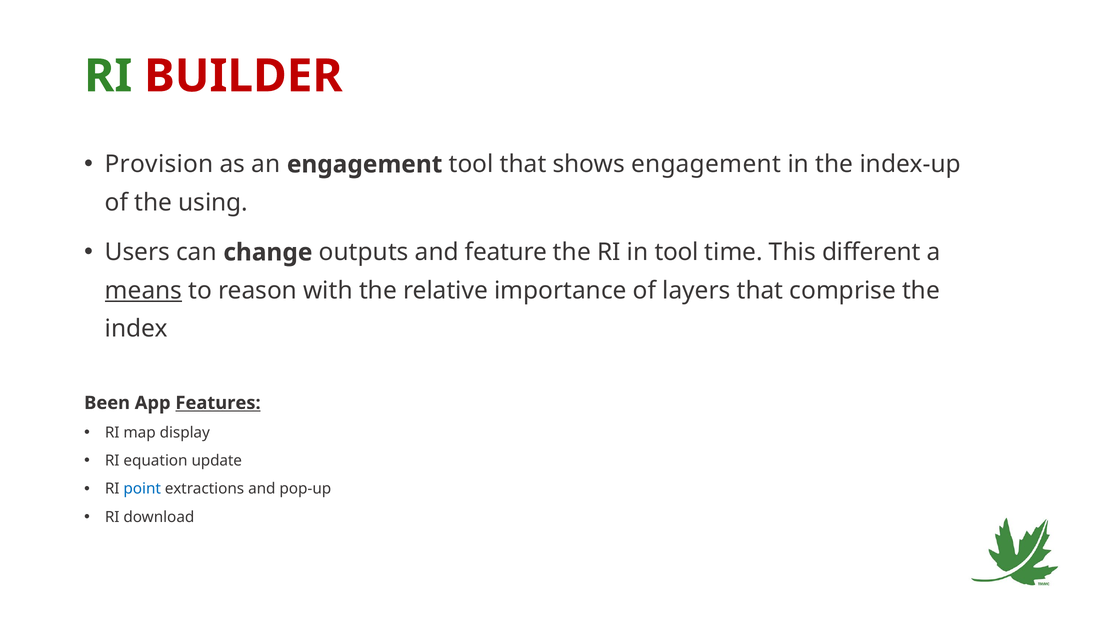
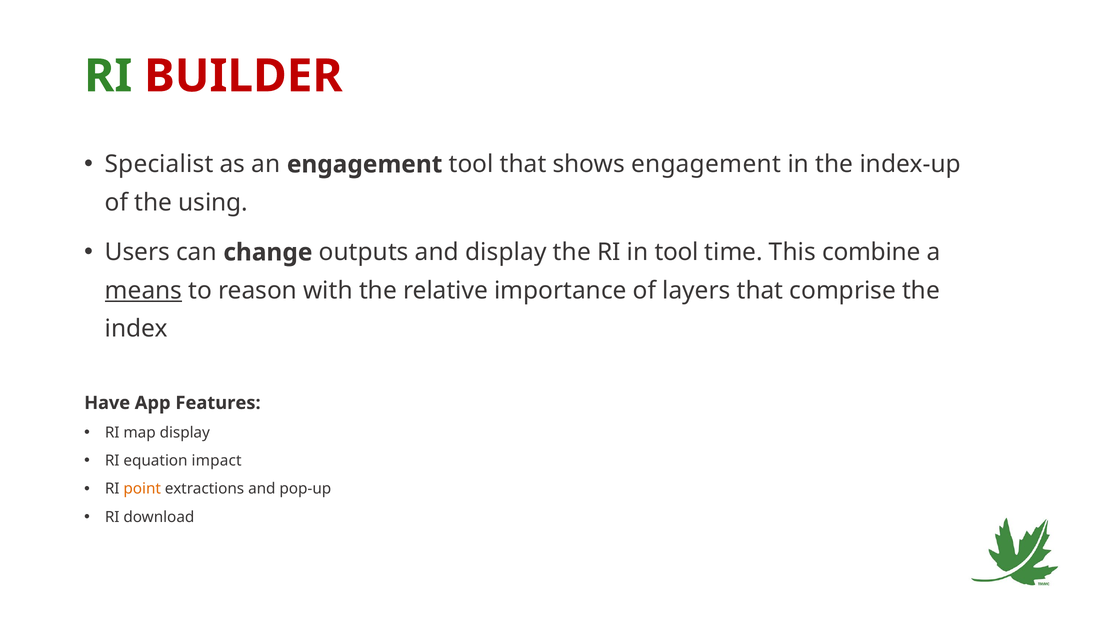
Provision: Provision -> Specialist (159, 164)
and feature: feature -> display (506, 252)
different: different -> combine (871, 252)
Been: Been -> Have (107, 403)
Features underline: present -> none (218, 403)
update: update -> impact (217, 461)
point colour: blue -> orange (142, 489)
